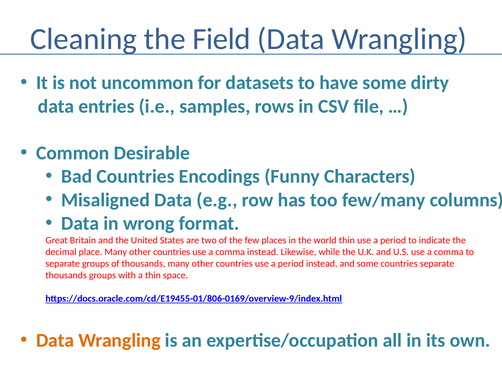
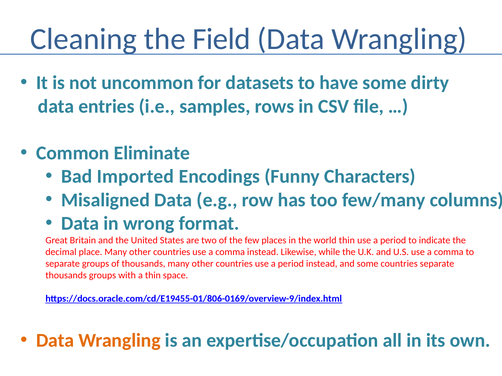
Desirable: Desirable -> Eliminate (152, 153)
Bad Countries: Countries -> Imported (135, 177)
